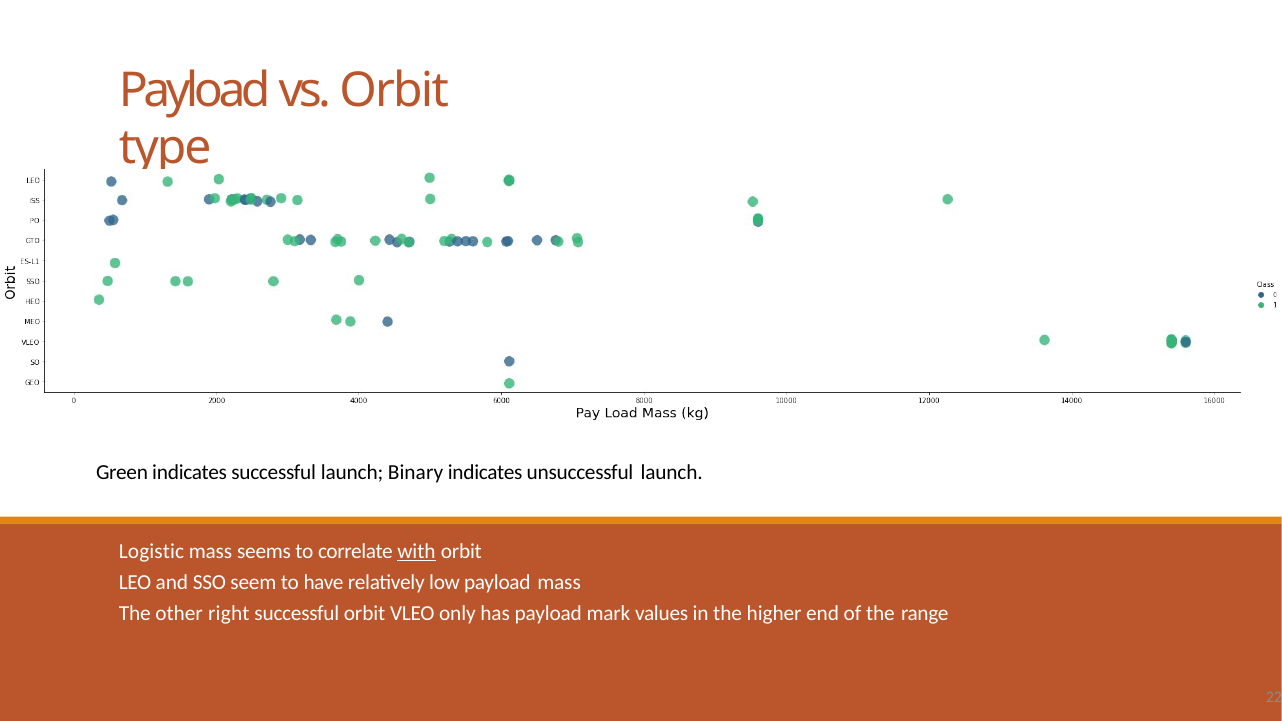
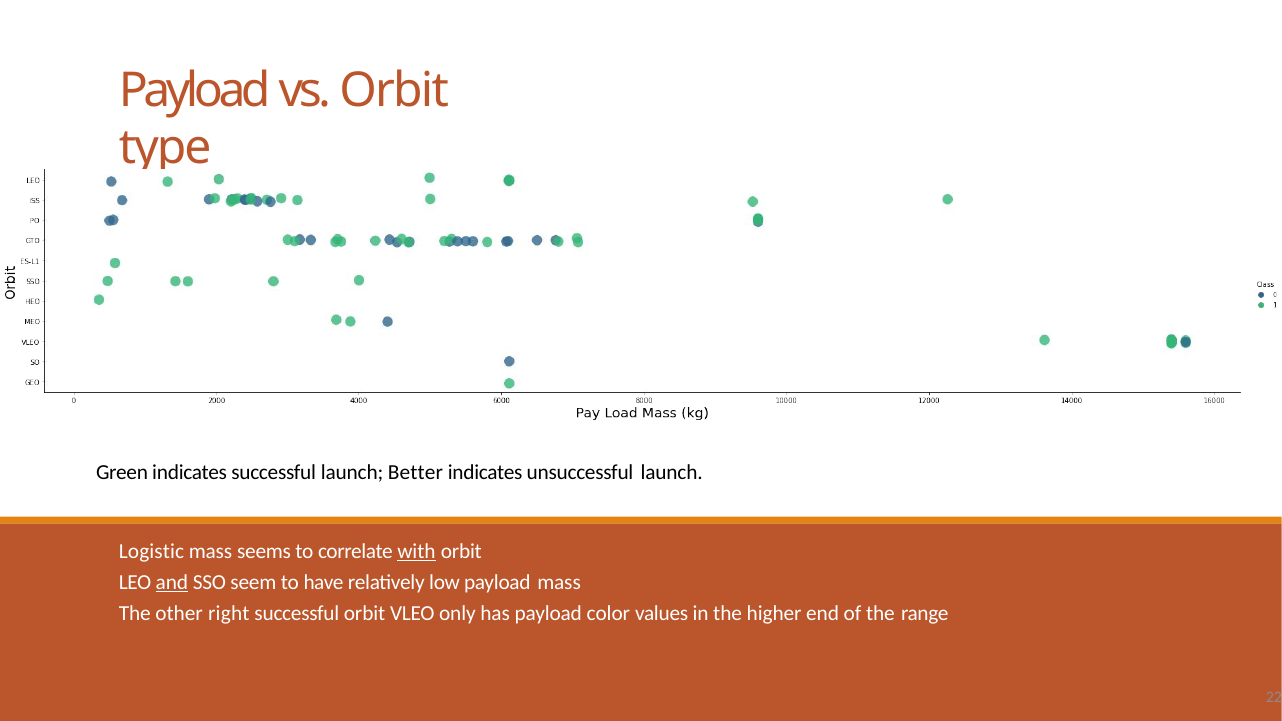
Binary: Binary -> Better (415, 473)
and underline: none -> present (172, 582)
mark: mark -> color (608, 613)
